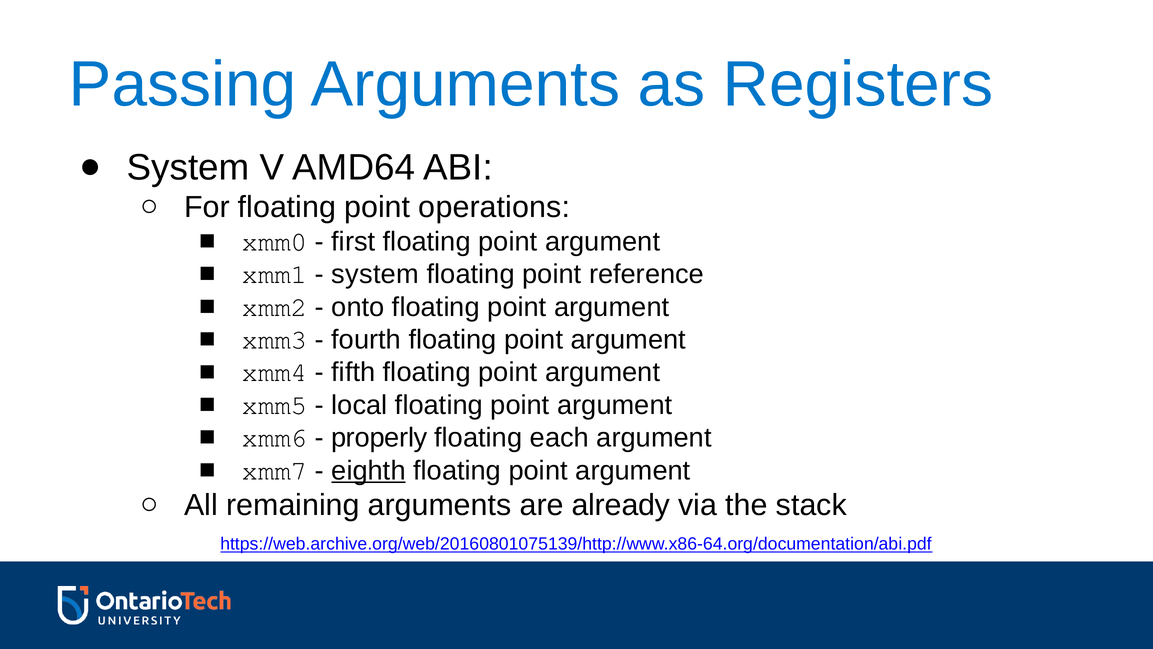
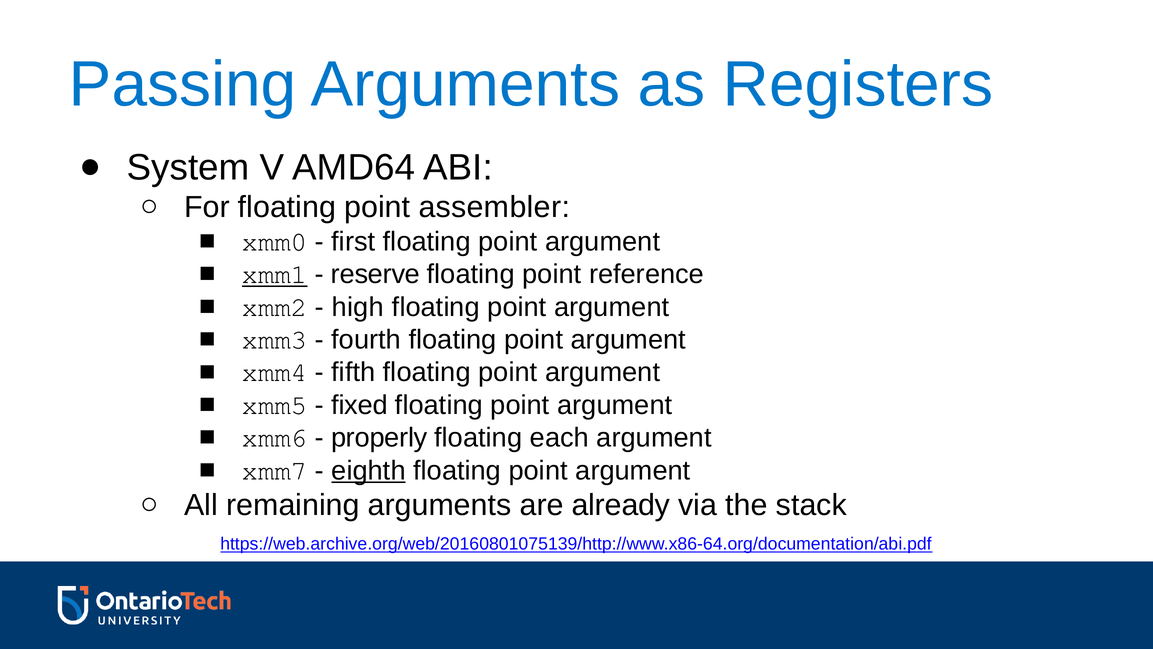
operations: operations -> assembler (494, 207)
xmm1 underline: none -> present (275, 274)
system: system -> reserve (376, 274)
onto: onto -> high (358, 307)
local: local -> fixed (360, 405)
